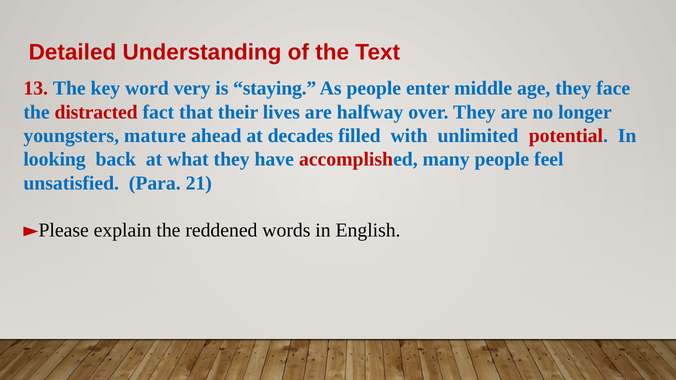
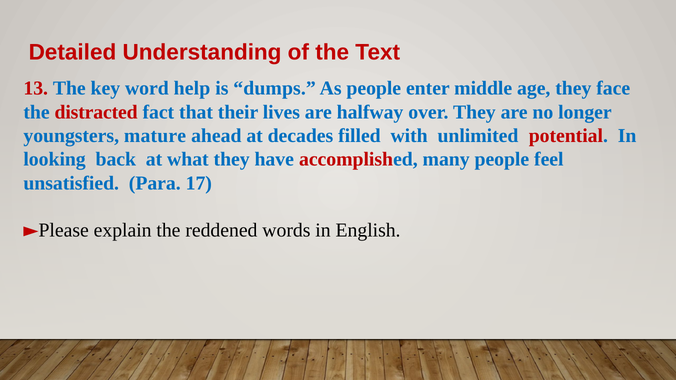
very: very -> help (192, 89)
staying: staying -> dumps (275, 89)
21: 21 -> 17 (199, 183)
